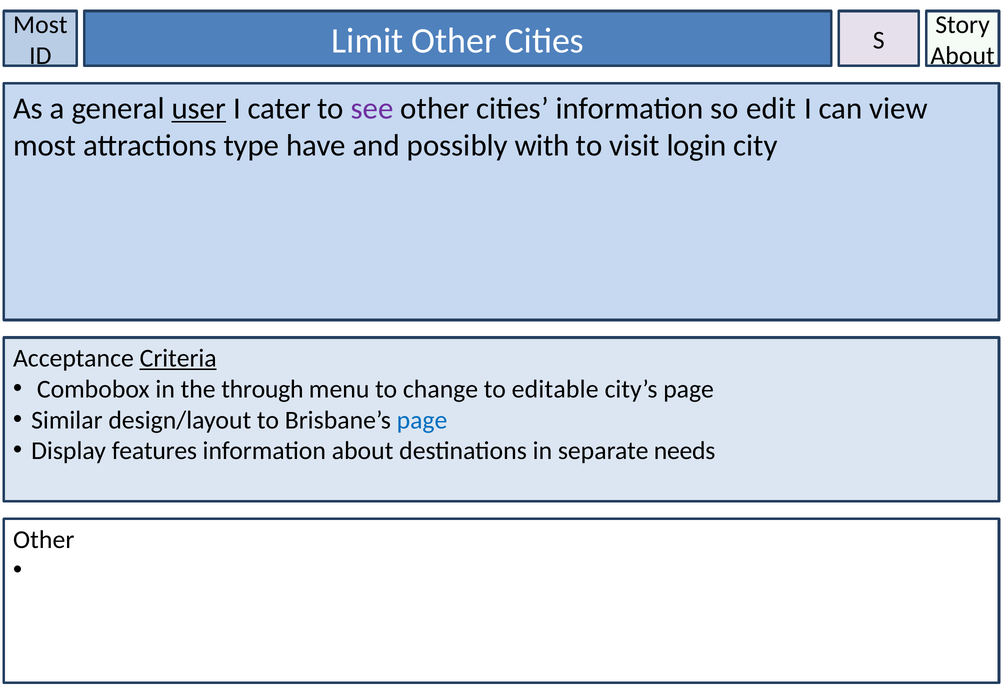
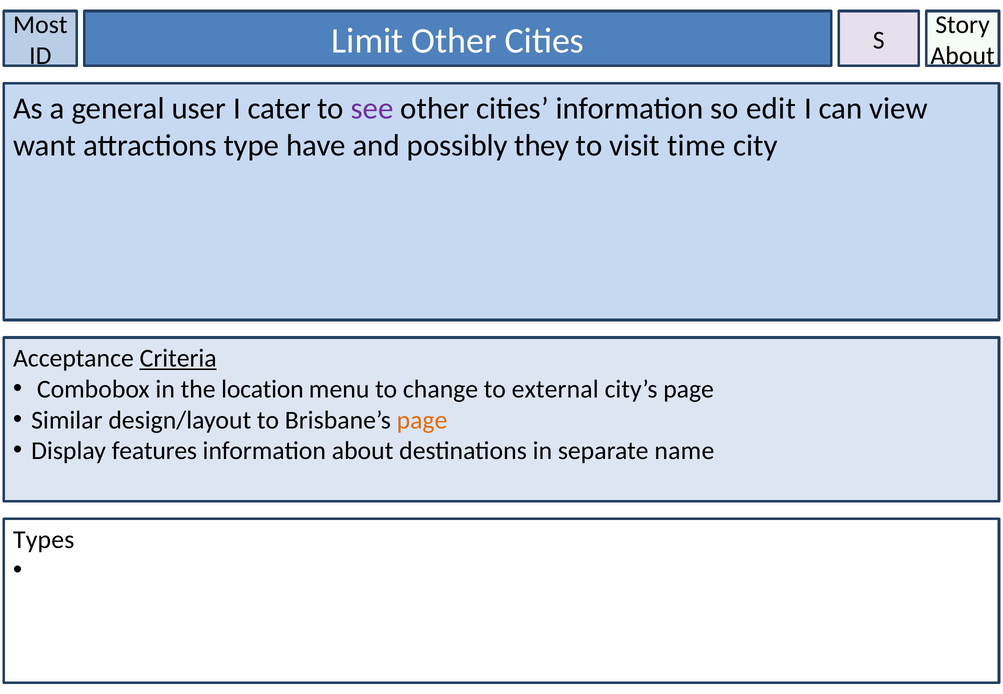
user underline: present -> none (199, 108)
most: most -> want (45, 146)
with: with -> they (542, 146)
login: login -> time (696, 146)
through: through -> location (262, 389)
editable: editable -> external (555, 389)
page colour: blue -> orange (422, 420)
needs: needs -> name (684, 451)
Other: Other -> Types (44, 540)
